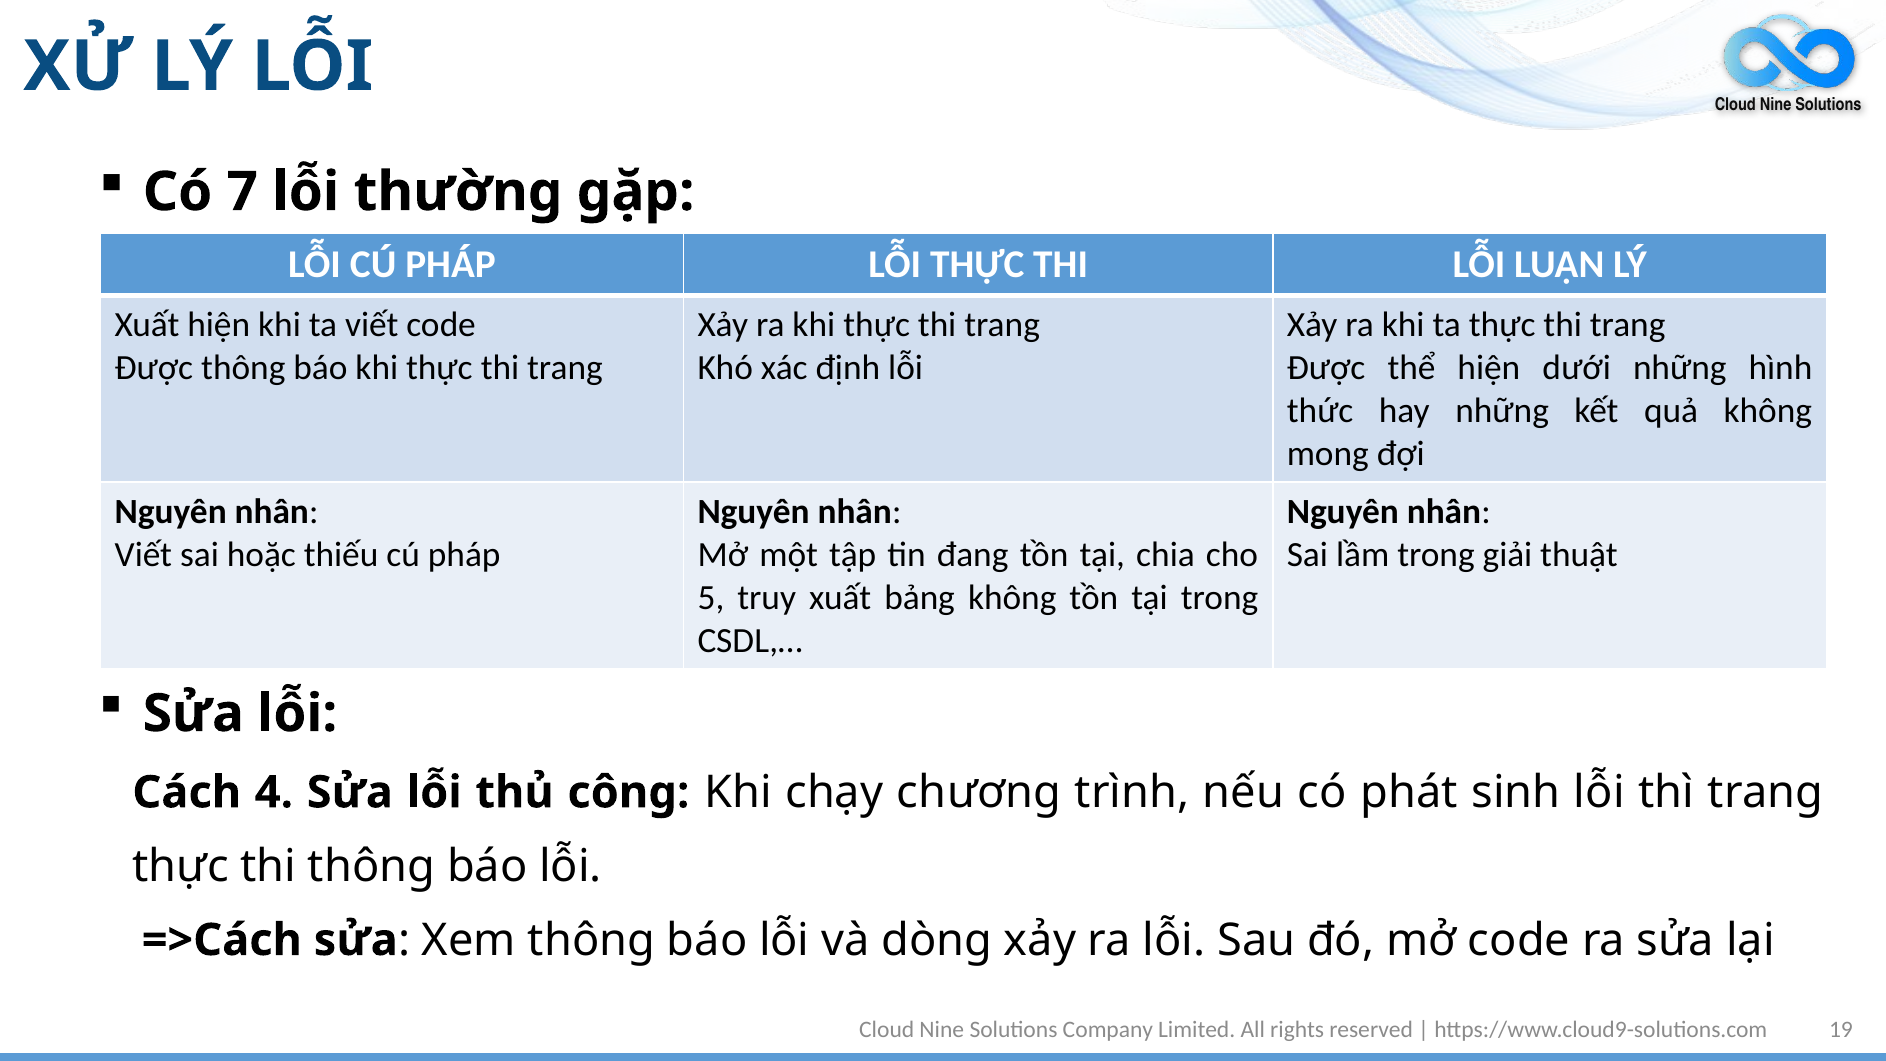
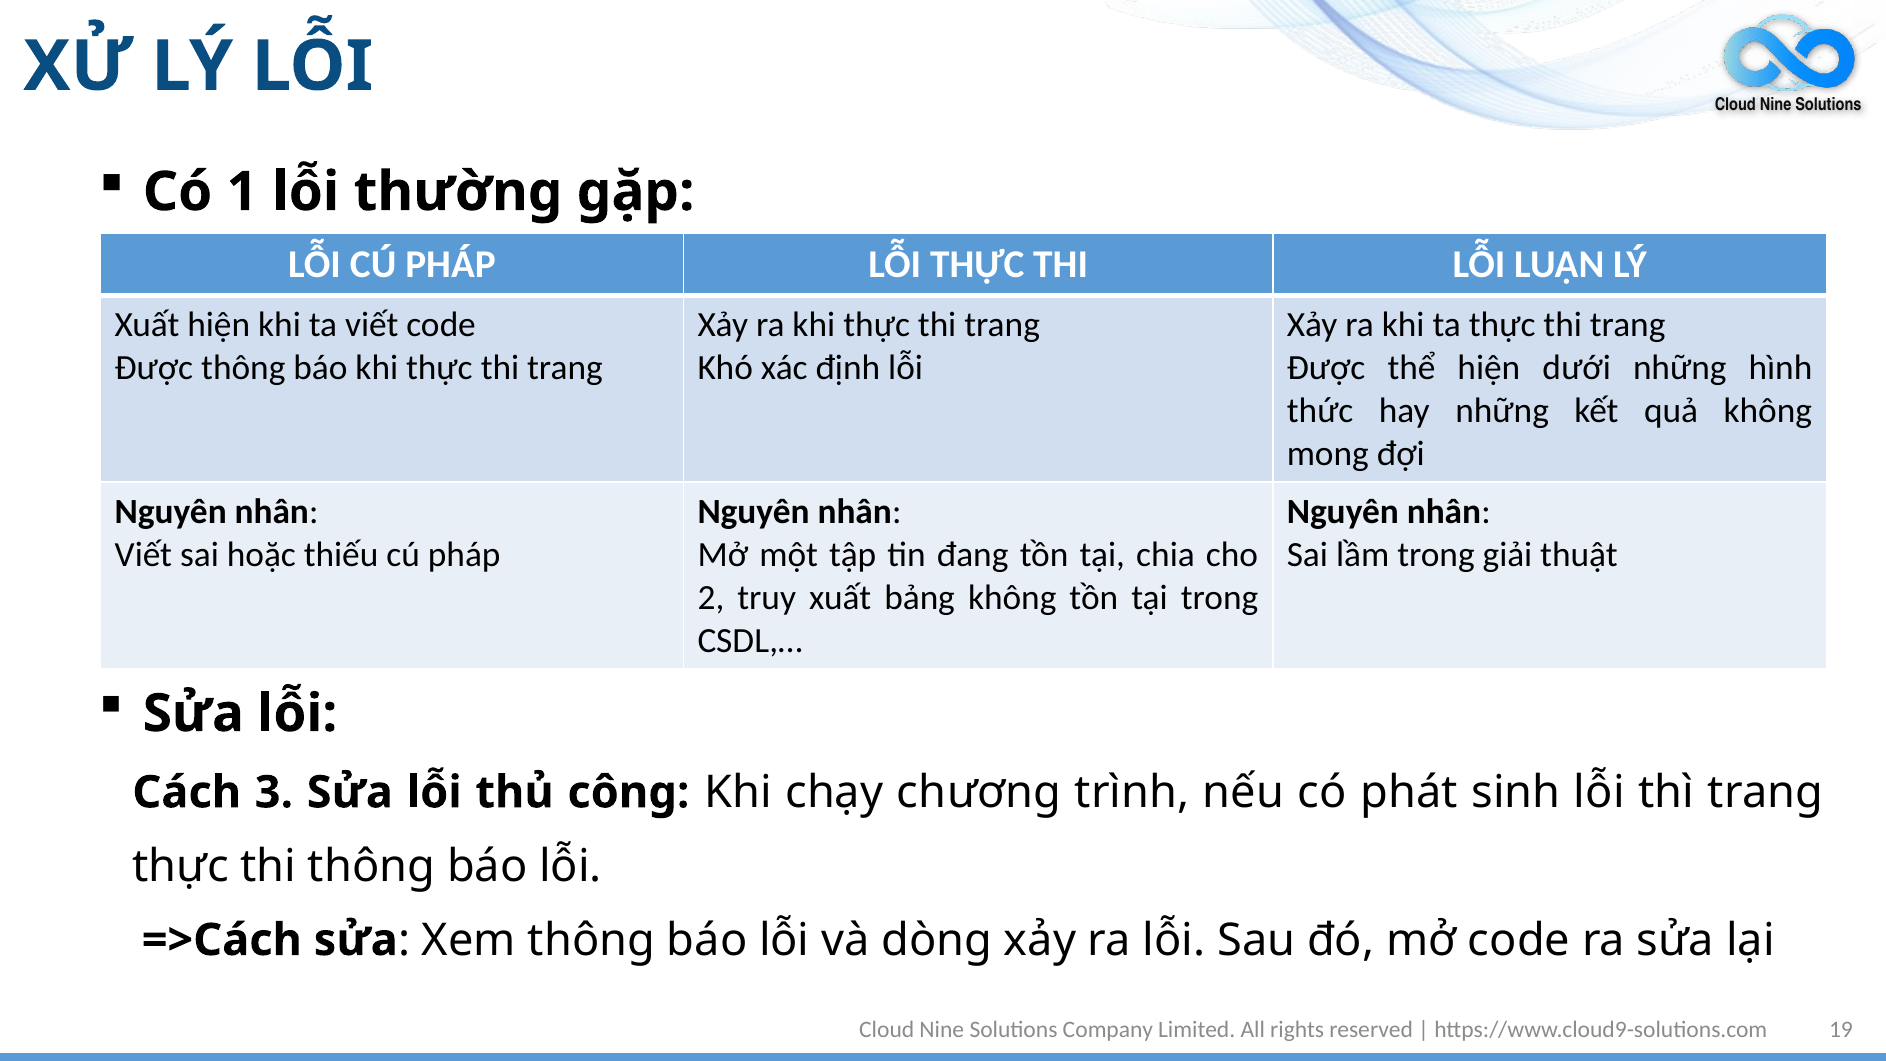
7: 7 -> 1 (242, 192)
5: 5 -> 2 (711, 598)
4: 4 -> 3 (274, 792)
